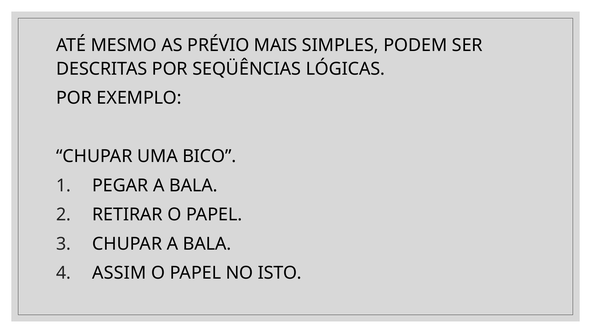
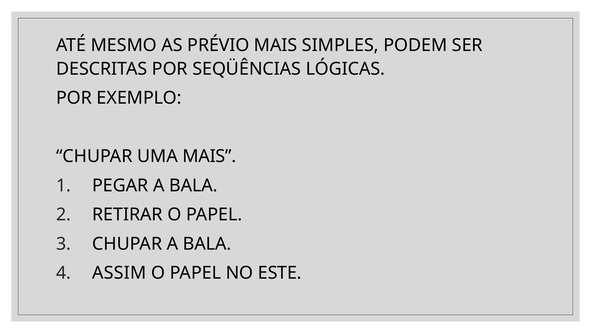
UMA BICO: BICO -> MAIS (209, 156)
ISTO: ISTO -> ESTE (280, 272)
